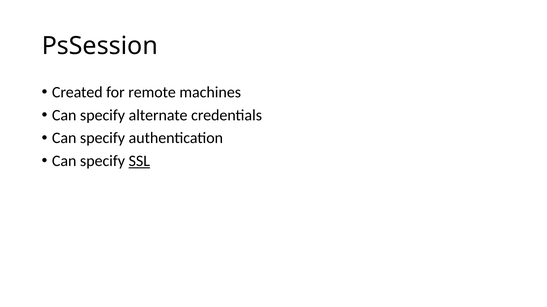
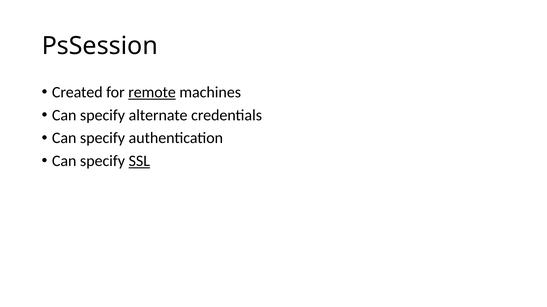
remote underline: none -> present (152, 92)
